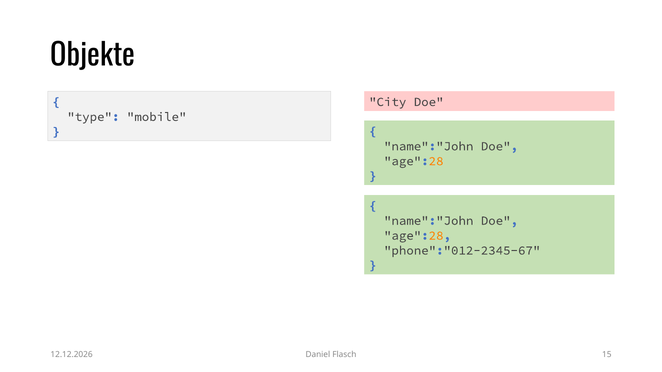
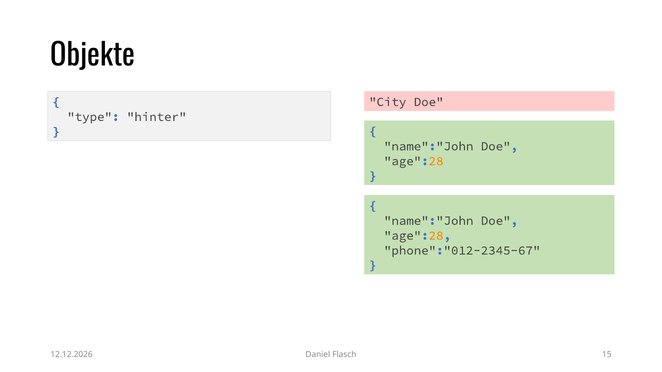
mobile: mobile -> hinter (157, 117)
